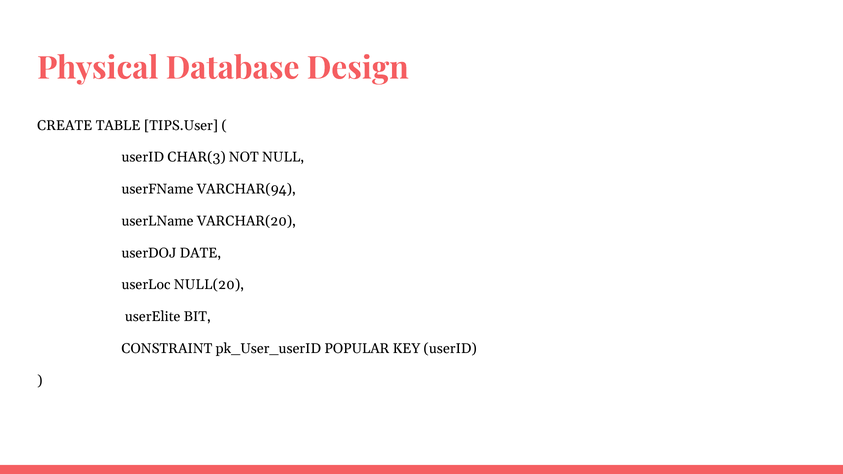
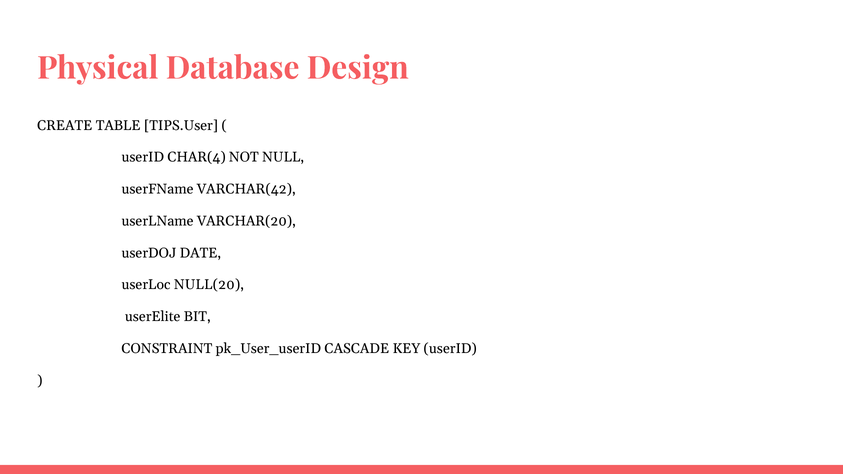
CHAR(3: CHAR(3 -> CHAR(4 (197, 157)
VARCHAR(94: VARCHAR(94 -> VARCHAR(42 (246, 189)
POPULAR: POPULAR -> CASCADE (357, 349)
